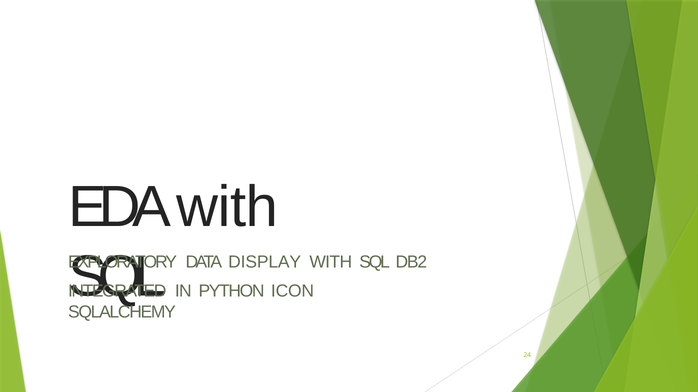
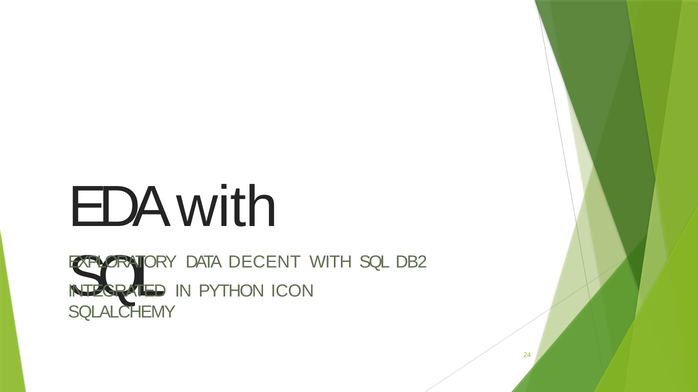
DISPLAY: DISPLAY -> DECENT (265, 262)
